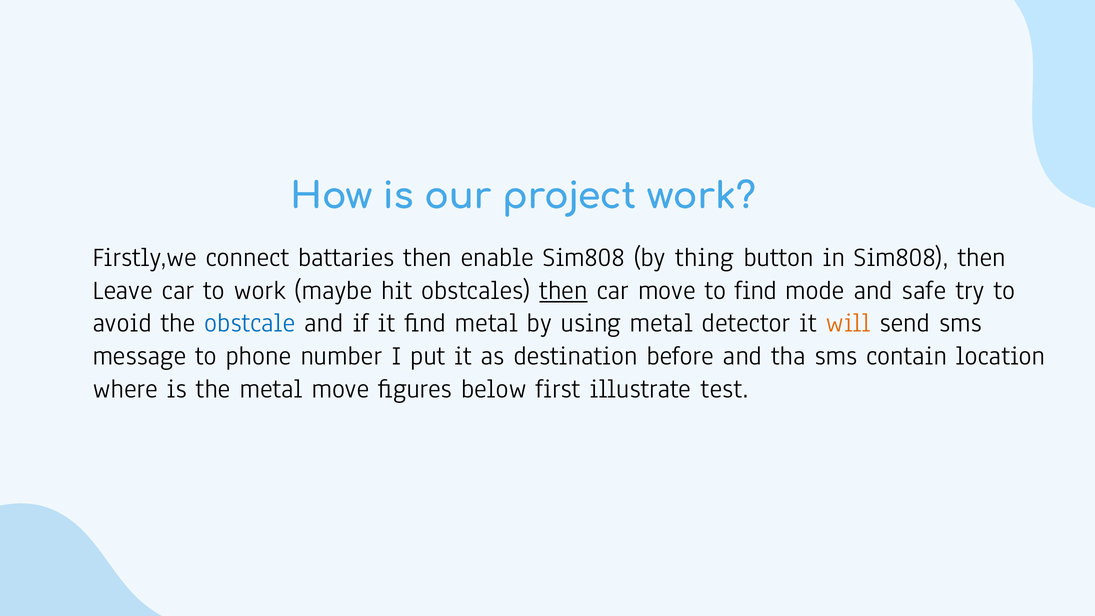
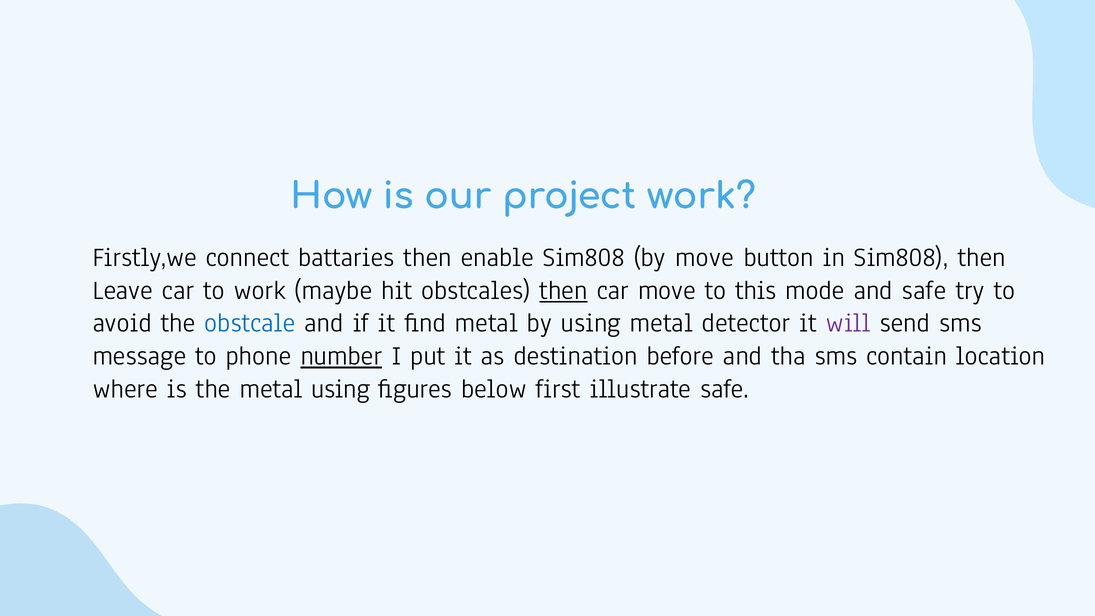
by thing: thing -> move (705, 257)
to find: find -> this (756, 290)
will colour: orange -> purple (848, 323)
number underline: none -> present (341, 356)
metal move: move -> using (341, 389)
illustrate test: test -> safe (725, 389)
